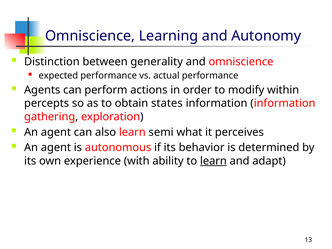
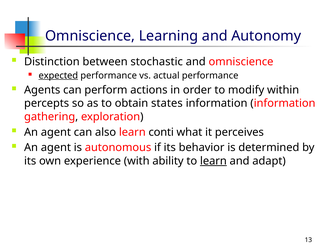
generality: generality -> stochastic (157, 62)
expected underline: none -> present (58, 76)
semi: semi -> conti (161, 132)
